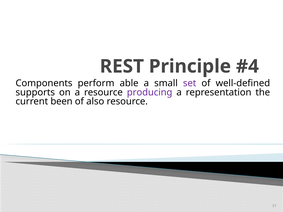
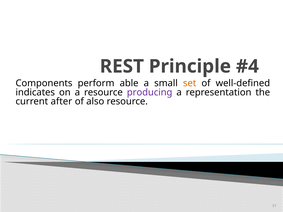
set colour: purple -> orange (190, 83)
supports: supports -> indicates (35, 92)
been: been -> after (61, 101)
